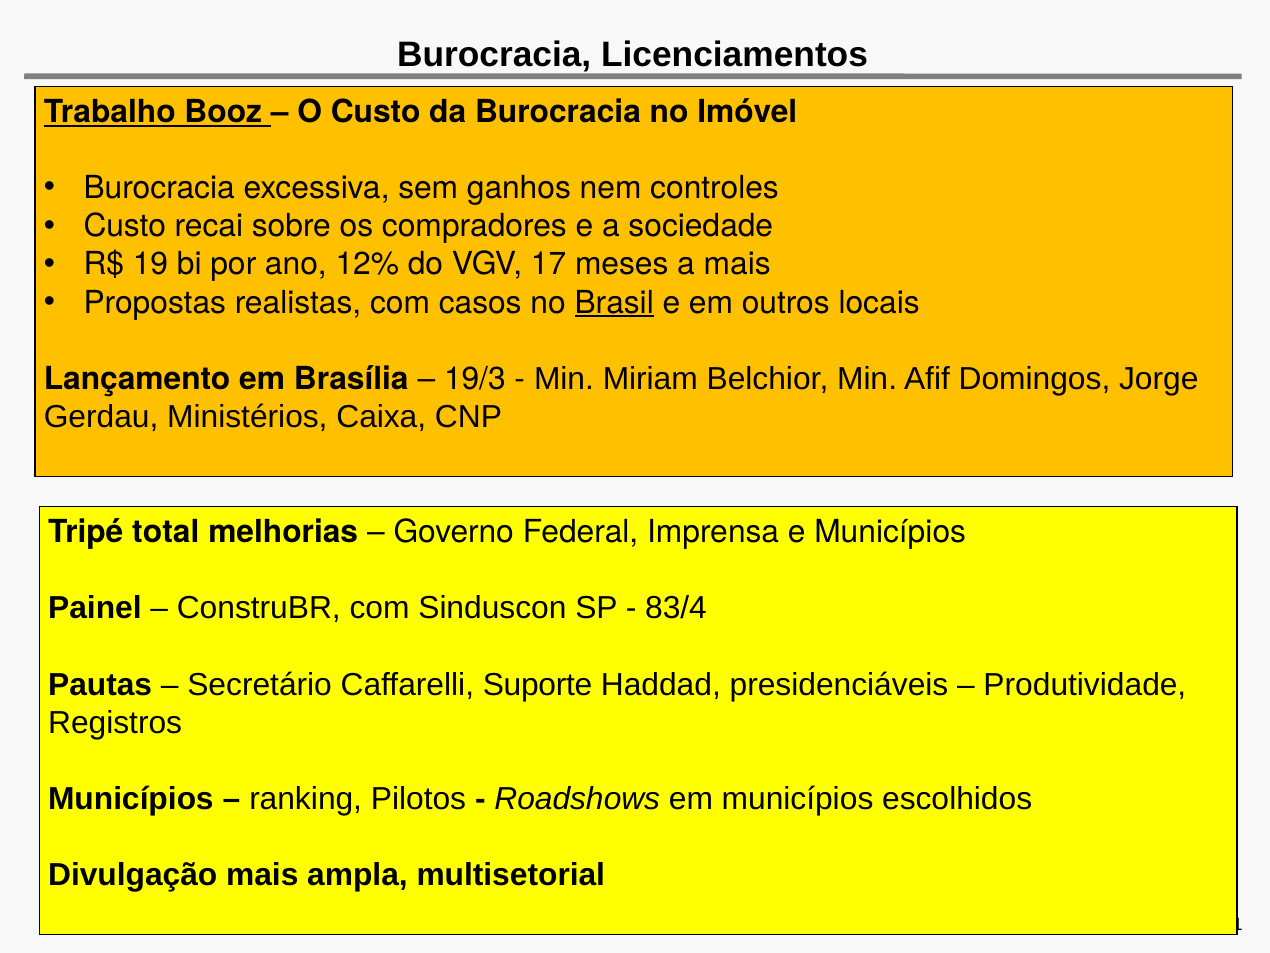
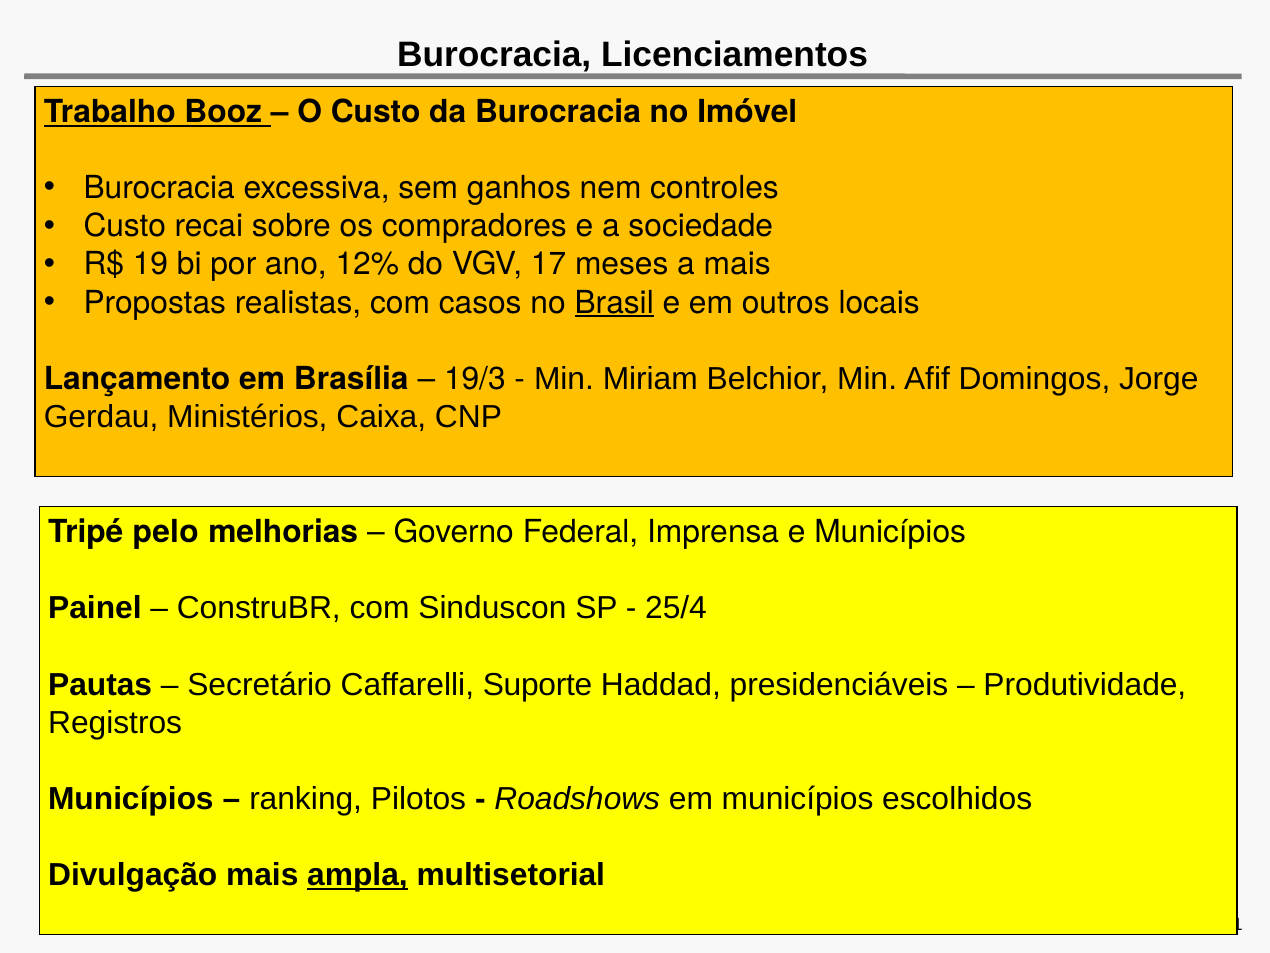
total: total -> pelo (166, 532)
83/4: 83/4 -> 25/4 (676, 608)
ampla underline: none -> present (357, 875)
